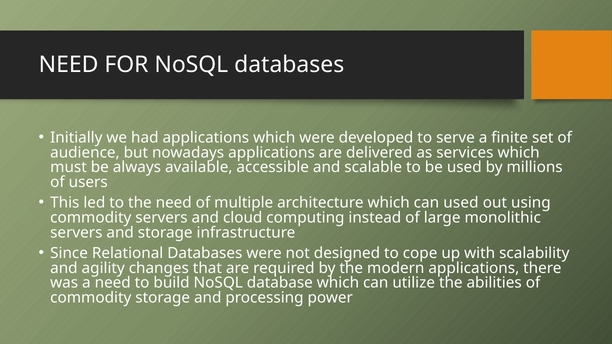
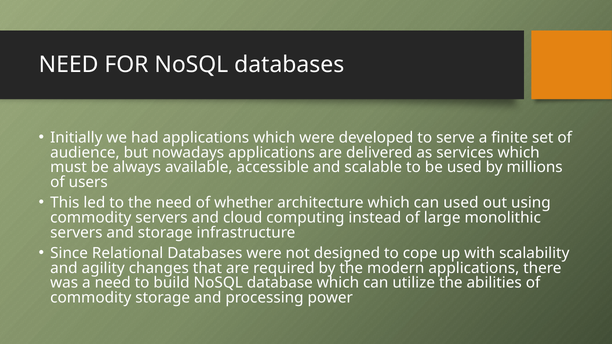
multiple: multiple -> whether (244, 203)
